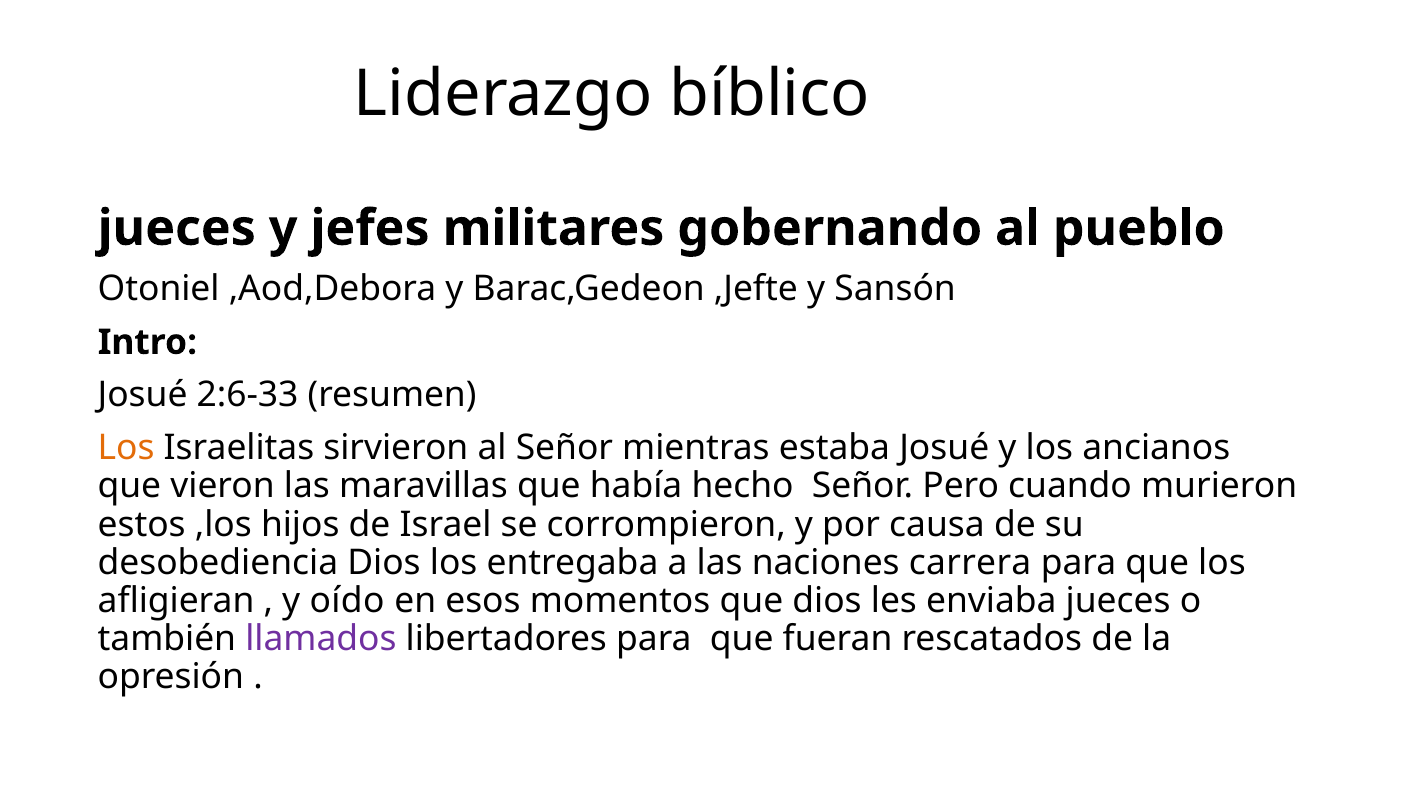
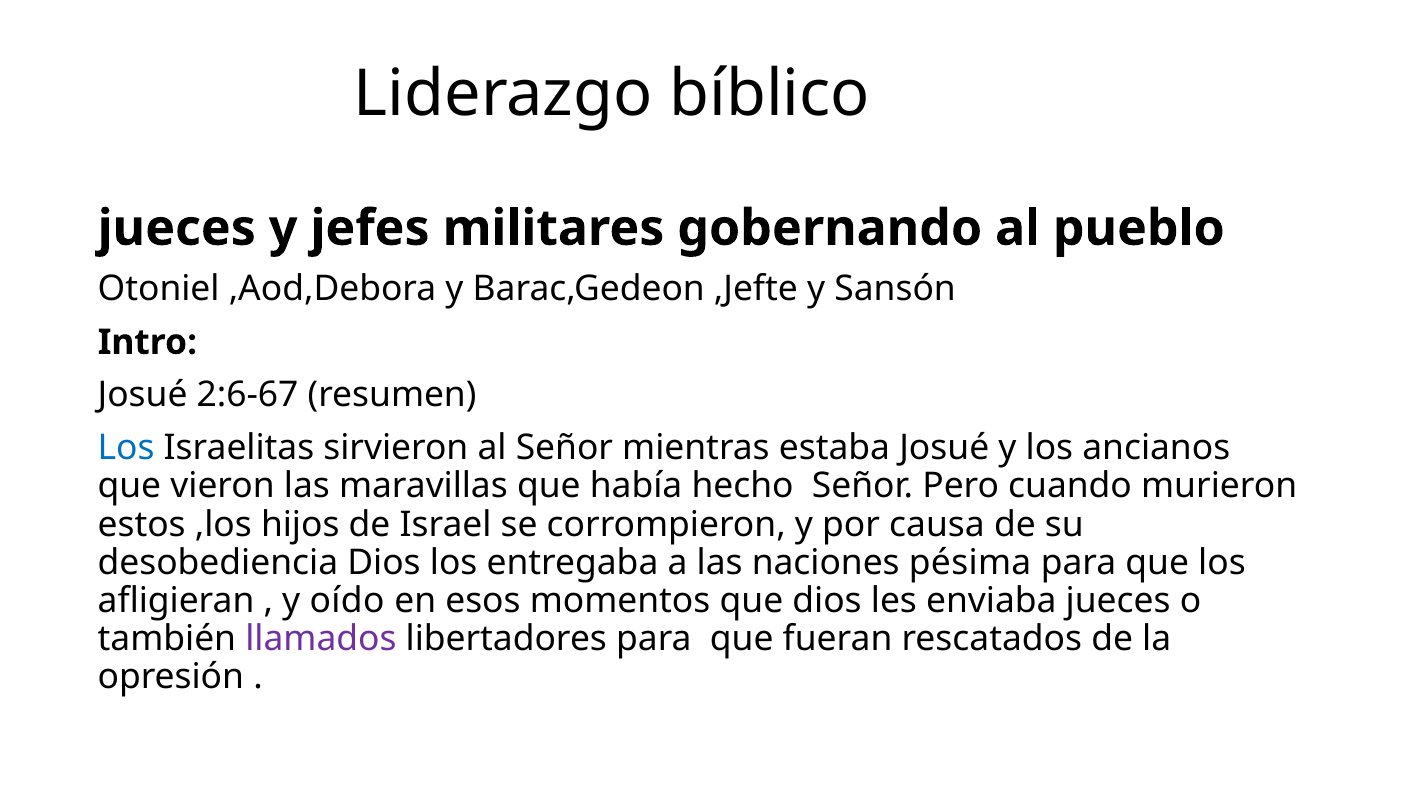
2:6-33: 2:6-33 -> 2:6-67 (248, 395)
Los colour: orange -> blue (126, 448)
carrera: carrera -> pésima (970, 563)
